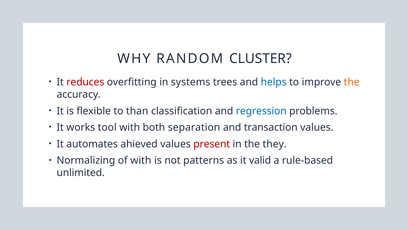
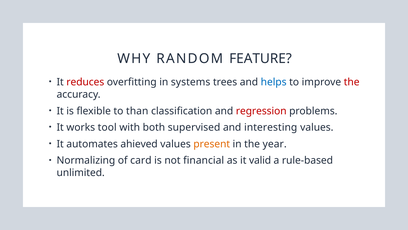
CLUSTER: CLUSTER -> FEATURE (260, 59)
the colour: orange -> red (352, 82)
regression colour: blue -> red (261, 111)
separation: separation -> supervised (194, 127)
transaction: transaction -> interesting (271, 127)
present colour: red -> orange (212, 144)
they: they -> year (275, 144)
of with: with -> card (141, 160)
patterns: patterns -> financial (204, 160)
